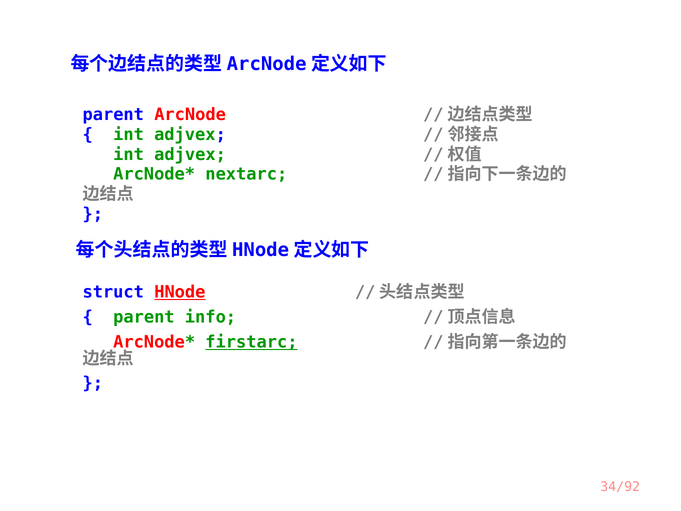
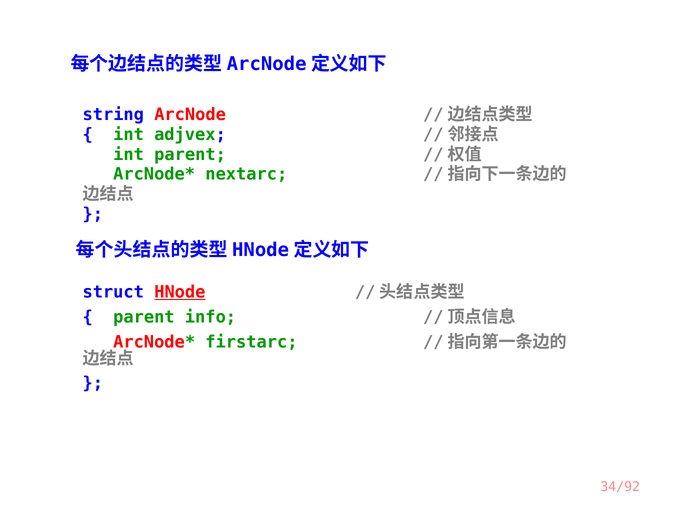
parent: parent -> string (113, 115)
adjvex: adjvex -> parent (190, 154)
firstarc underline: present -> none (251, 342)
